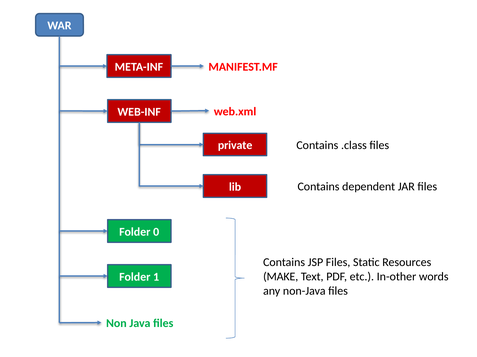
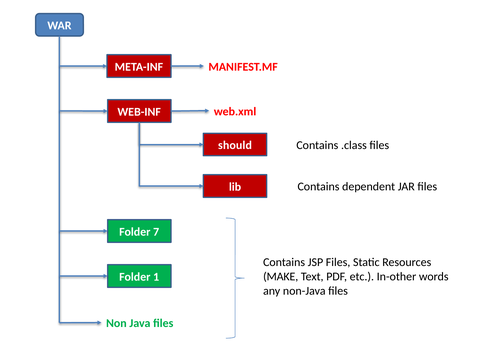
private: private -> should (235, 146)
0: 0 -> 7 (156, 232)
